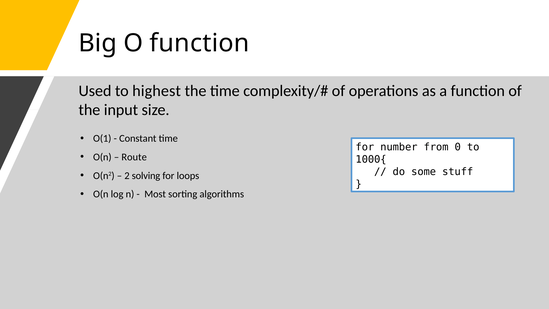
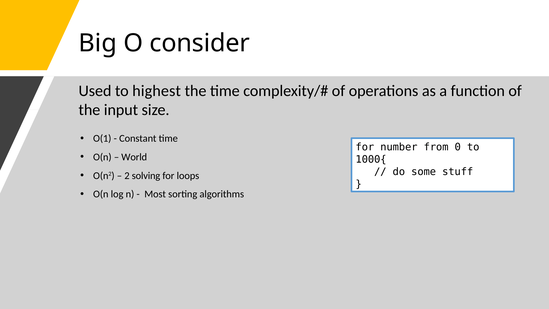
O function: function -> consider (200, 43)
Route: Route -> World (134, 157)
